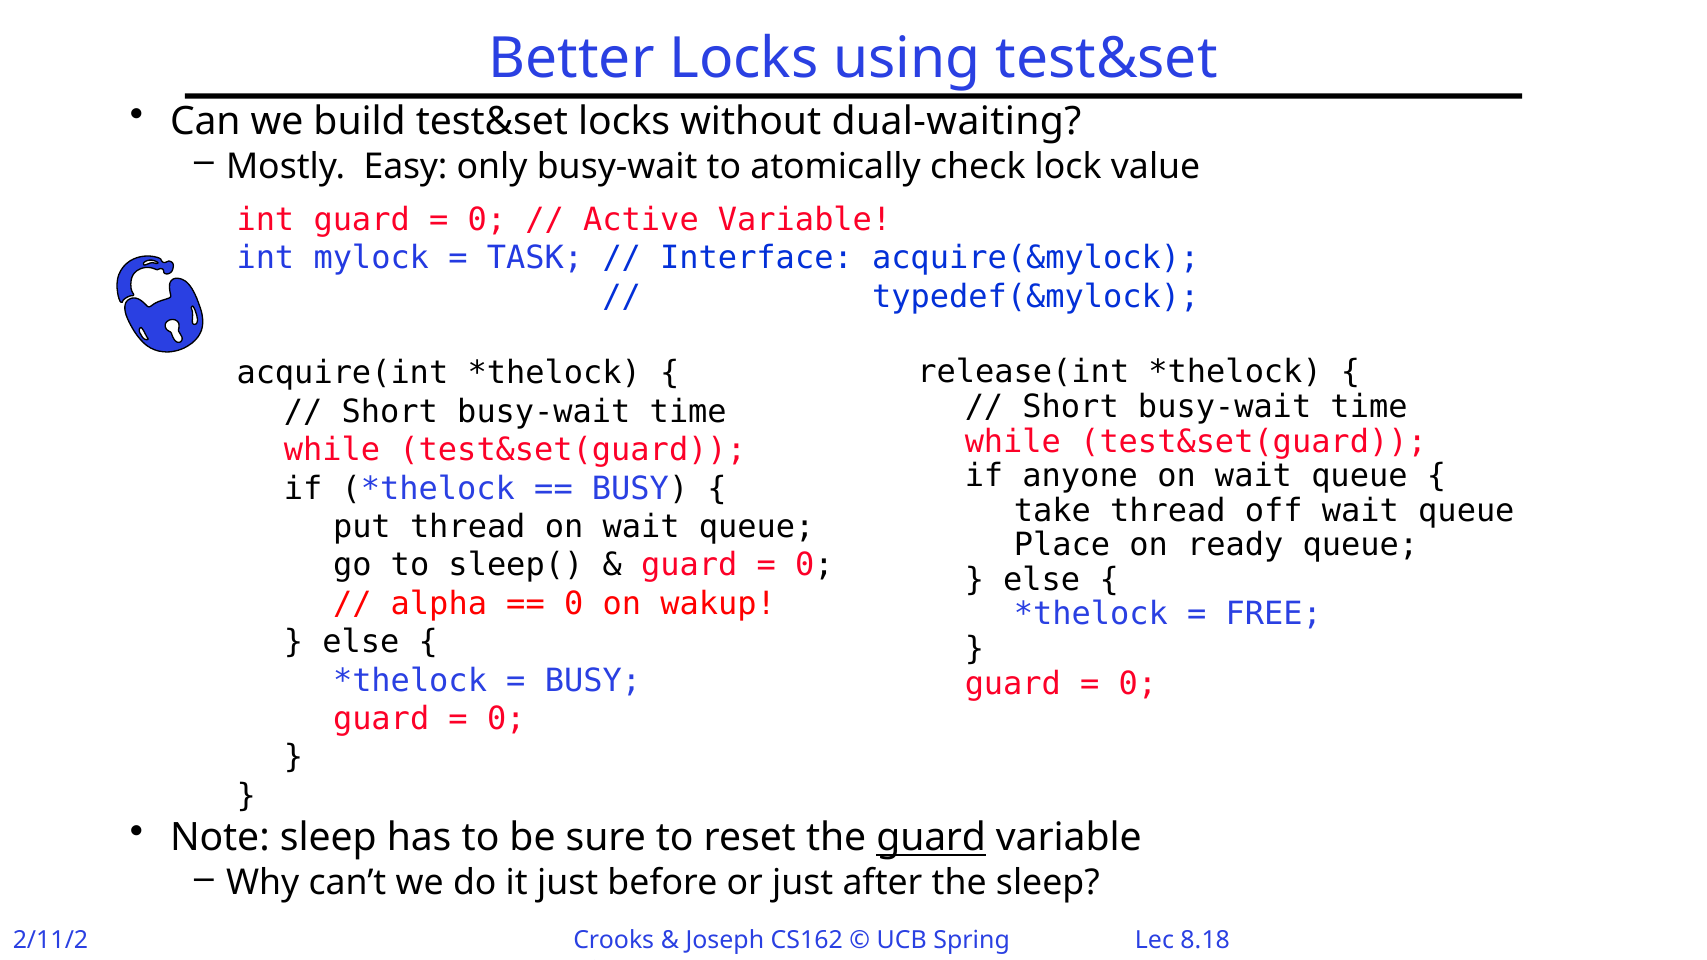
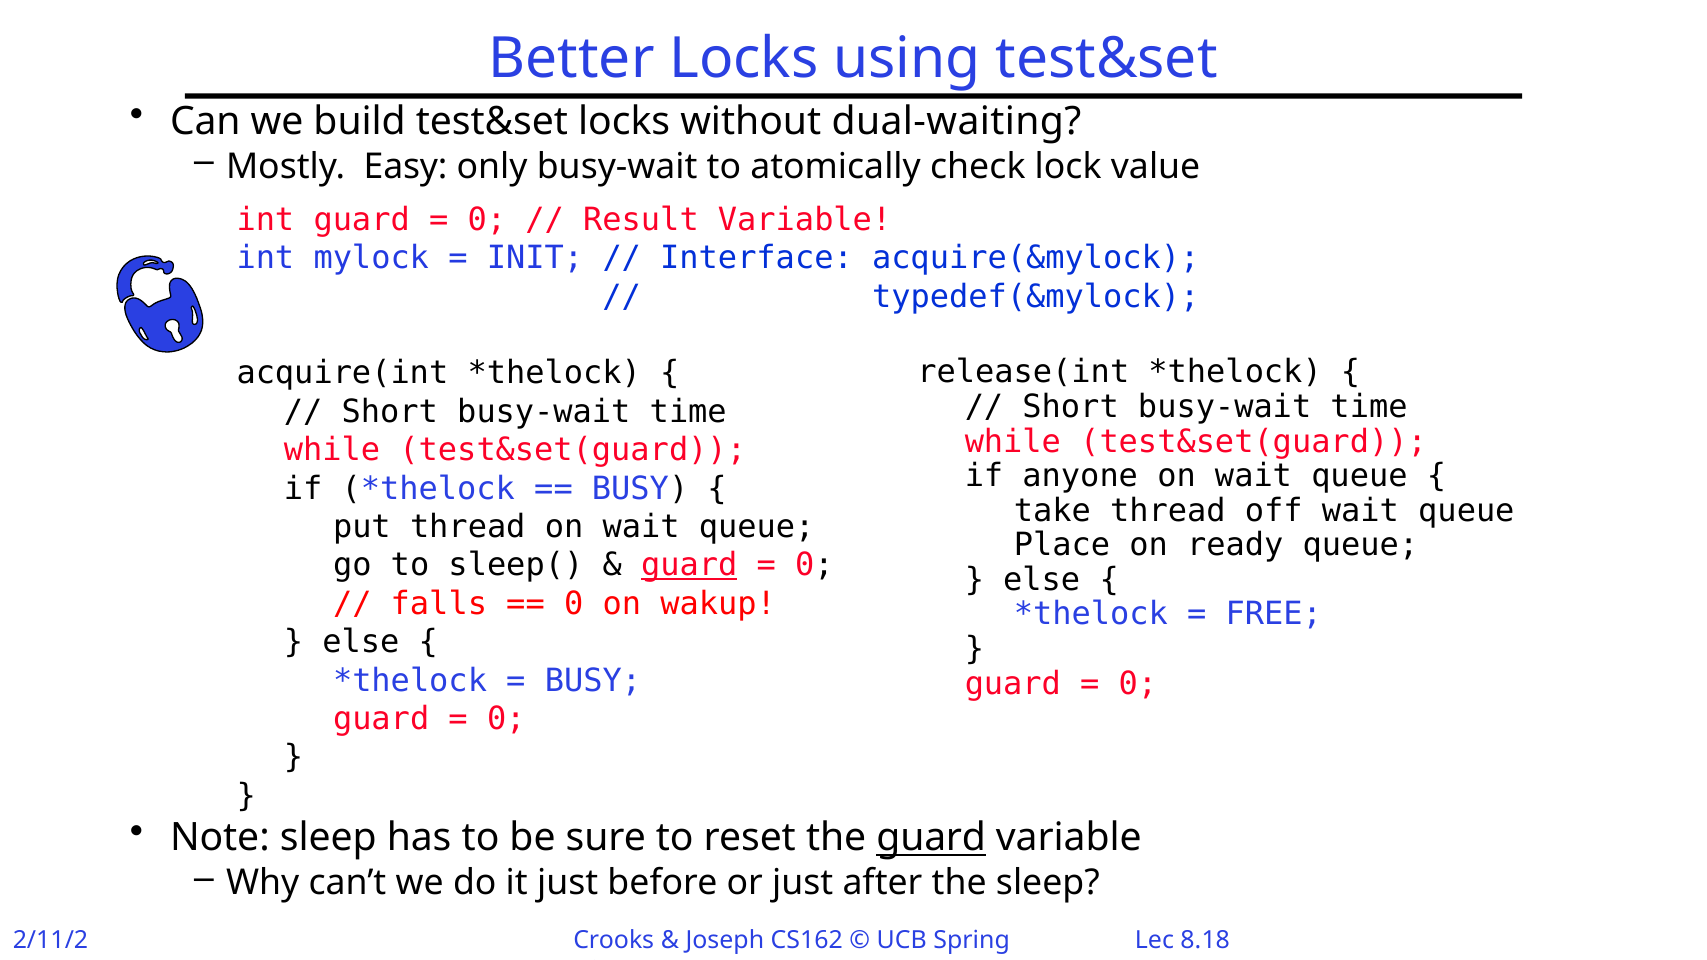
Active: Active -> Result (641, 220)
TASK: TASK -> INIT (535, 258)
guard underline: none -> present (689, 565)
alpha: alpha -> falls (439, 604)
